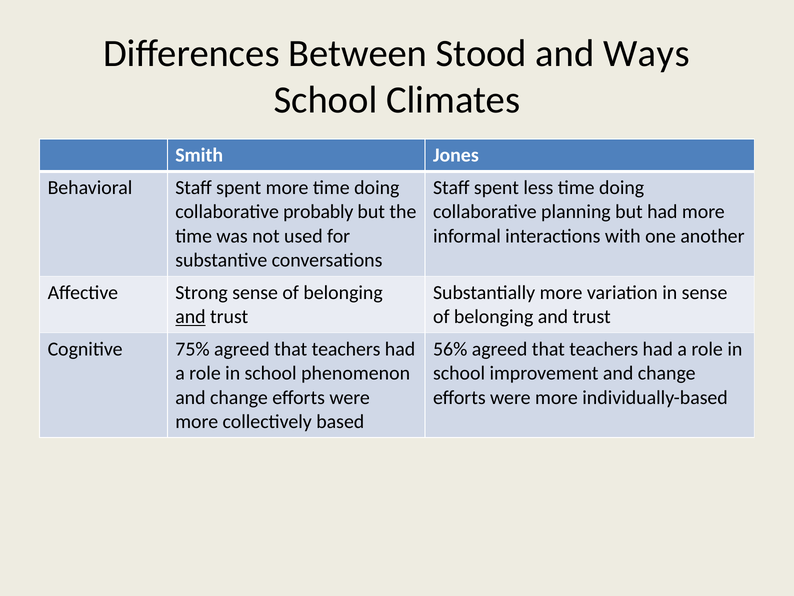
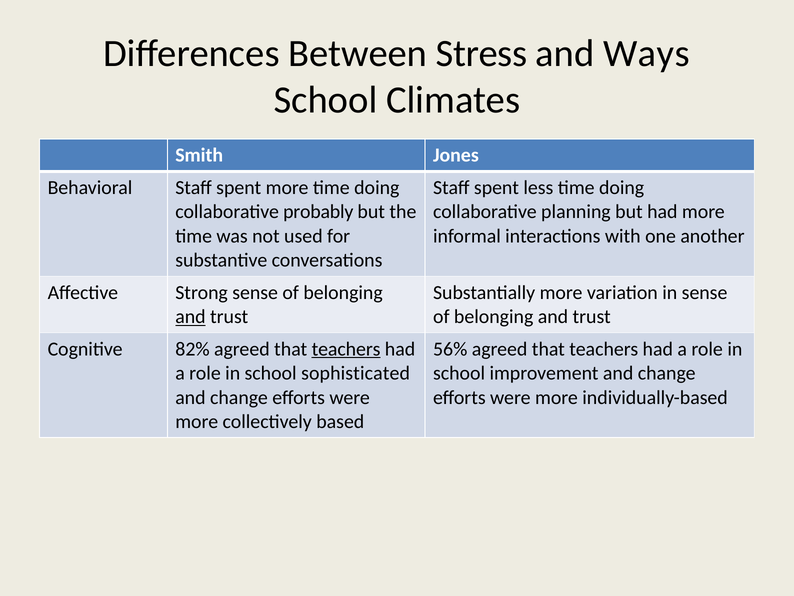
Stood: Stood -> Stress (481, 54)
75%: 75% -> 82% (192, 349)
teachers underline: none -> present (346, 349)
phenomenon: phenomenon -> sophisticated (356, 373)
